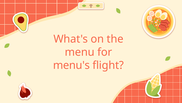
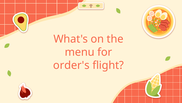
menu's: menu's -> order's (71, 65)
